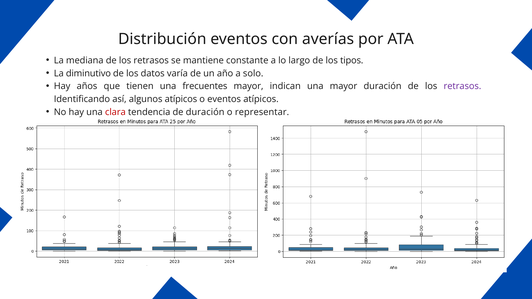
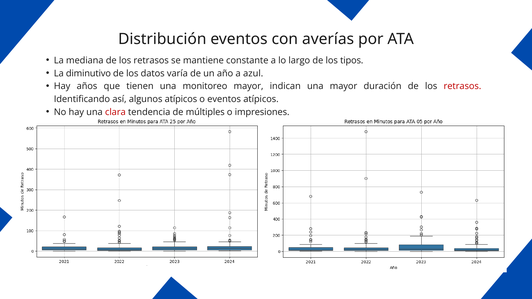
solo: solo -> azul (253, 73)
frecuentes: frecuentes -> monitoreo (205, 86)
retrasos colour: purple -> red (462, 86)
de duración: duración -> múltiples (205, 112)
representar: representar -> impresiones (262, 112)
